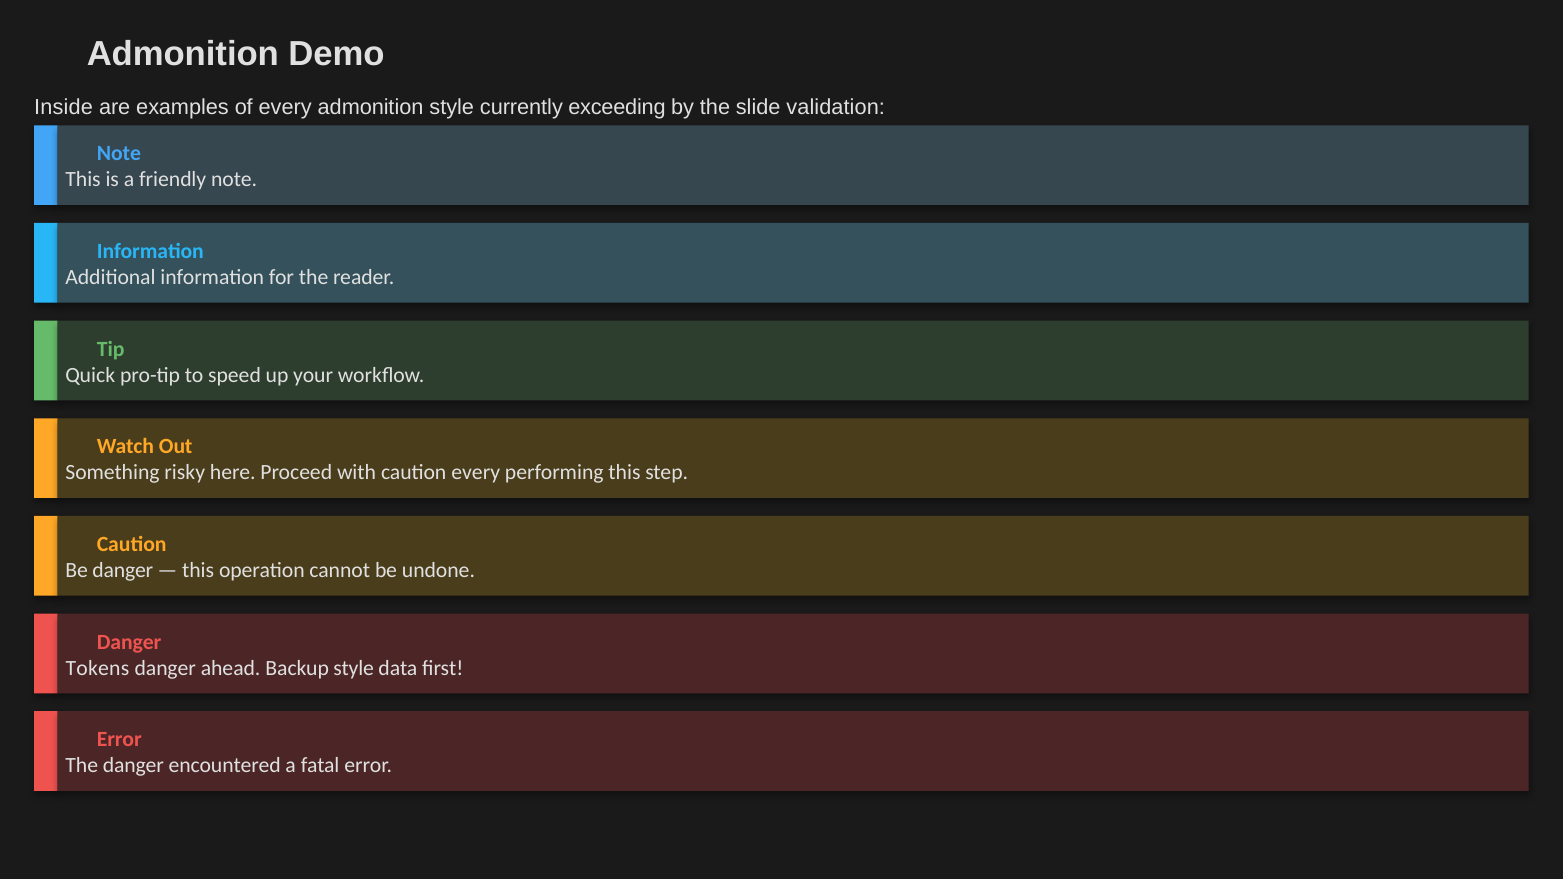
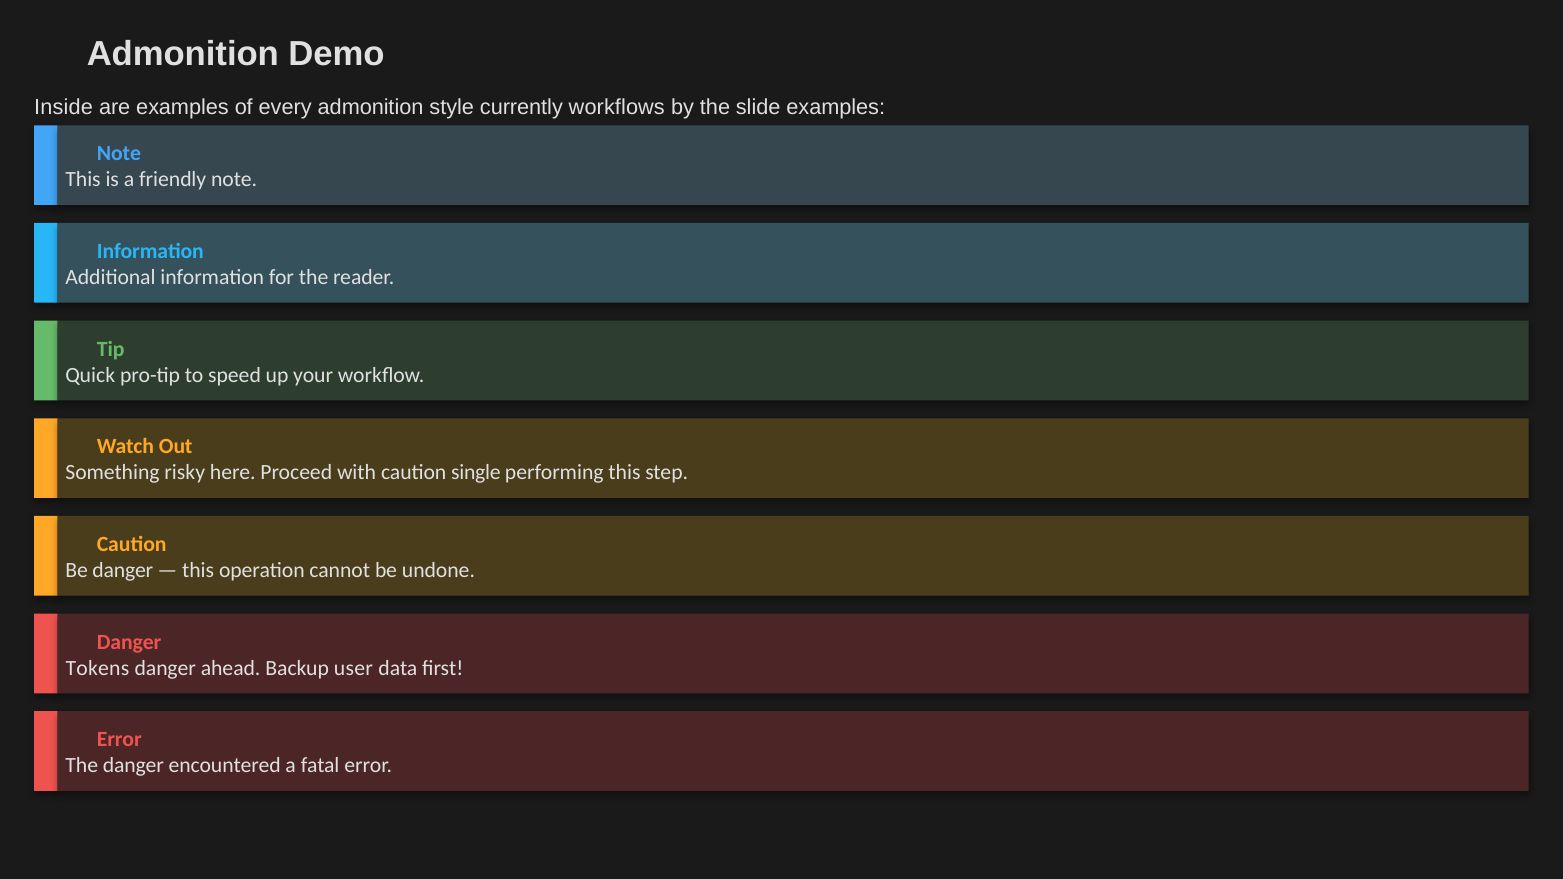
exceeding: exceeding -> workflows (617, 107)
slide validation: validation -> examples (836, 107)
caution every: every -> single (476, 473)
Backup style: style -> user (353, 668)
